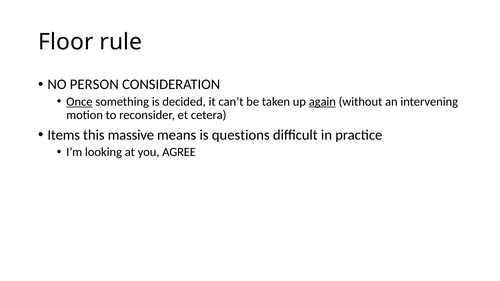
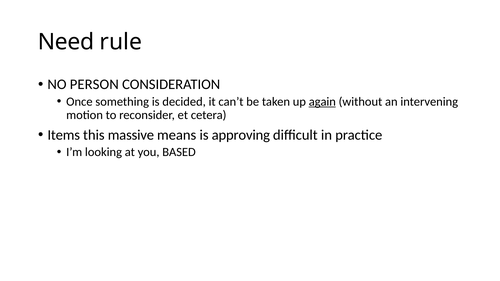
Floor: Floor -> Need (66, 42)
Once underline: present -> none (79, 102)
questions: questions -> approving (241, 135)
AGREE: AGREE -> BASED (179, 152)
